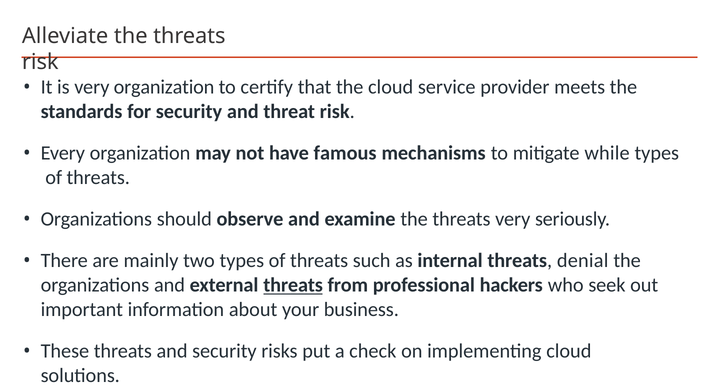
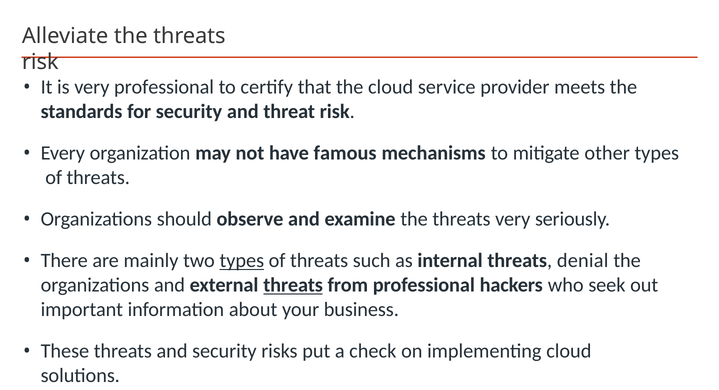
very organization: organization -> professional (164, 87)
while: while -> other (607, 153)
types underline: none -> present (242, 261)
